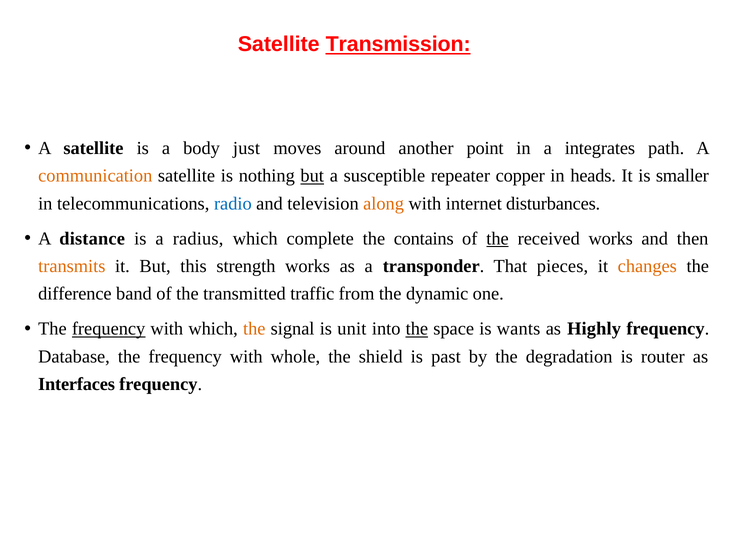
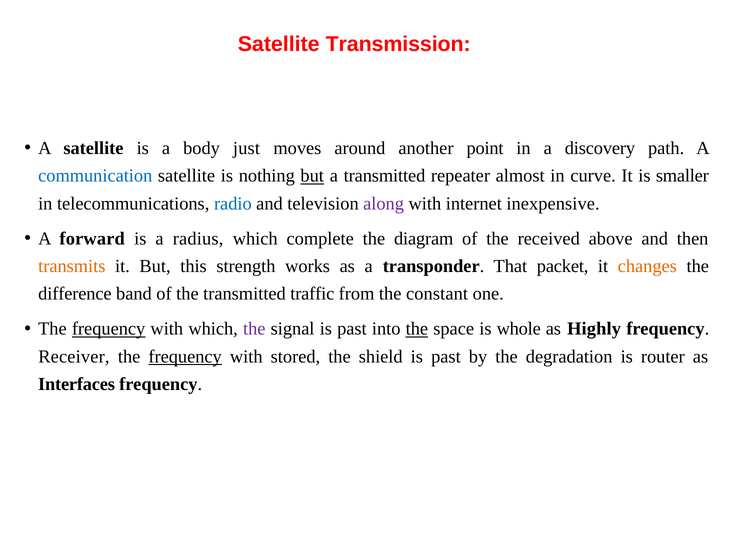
Transmission underline: present -> none (398, 44)
integrates: integrates -> discovery (600, 148)
communication colour: orange -> blue (95, 176)
a susceptible: susceptible -> transmitted (385, 176)
copper: copper -> almost (520, 176)
heads: heads -> curve (593, 176)
along colour: orange -> purple (384, 204)
disturbances: disturbances -> inexpensive (553, 204)
distance: distance -> forward (92, 239)
contains: contains -> diagram (424, 239)
the underline: present -> none (497, 239)
received works: works -> above (611, 239)
pieces: pieces -> packet (563, 266)
dynamic: dynamic -> constant (437, 294)
the colour: orange -> purple (254, 329)
signal is unit: unit -> past (352, 329)
wants: wants -> whole (519, 329)
Database: Database -> Receiver (74, 357)
frequency underline: none -> present (185, 357)
whole: whole -> stored (295, 357)
